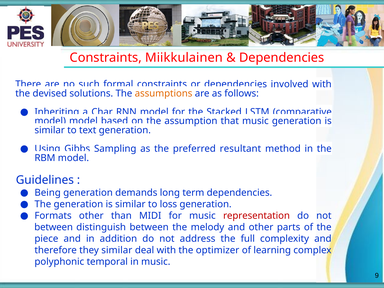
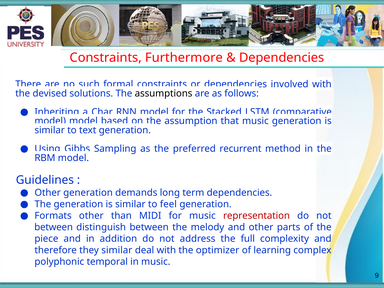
Miikkulainen: Miikkulainen -> Furthermore (184, 58)
assumptions colour: orange -> black (164, 93)
resultant: resultant -> recurrent (240, 149)
Being: Being -> Other (48, 193)
loss: loss -> feel (168, 204)
